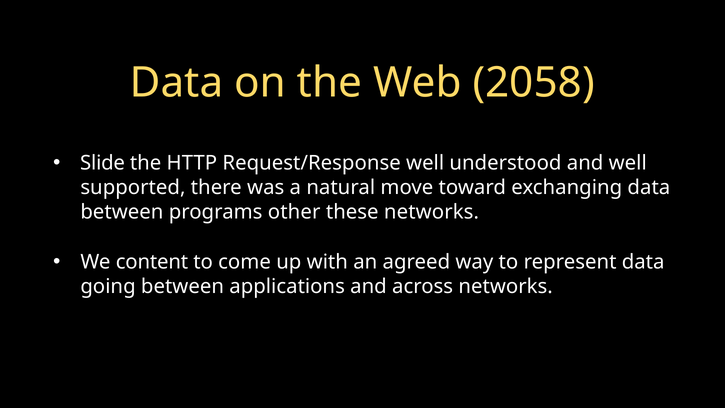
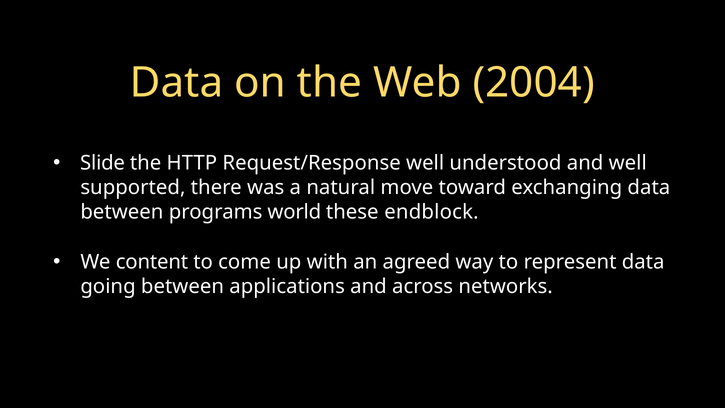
2058: 2058 -> 2004 (534, 83)
other: other -> world (294, 212)
these networks: networks -> endblock (431, 212)
